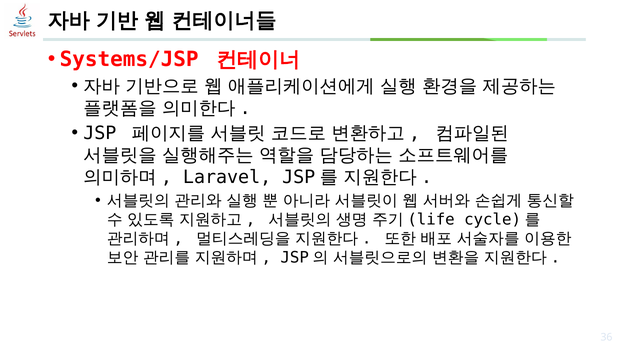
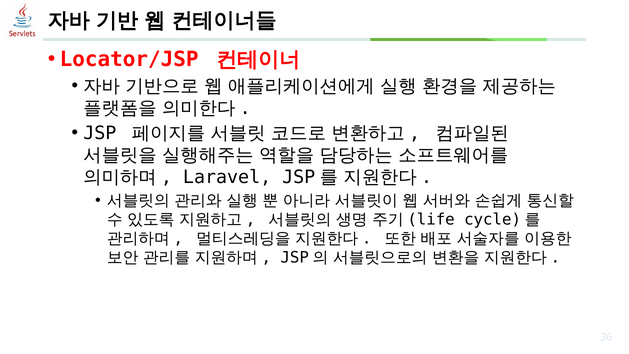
Systems/JSP: Systems/JSP -> Locator/JSP (129, 59)
